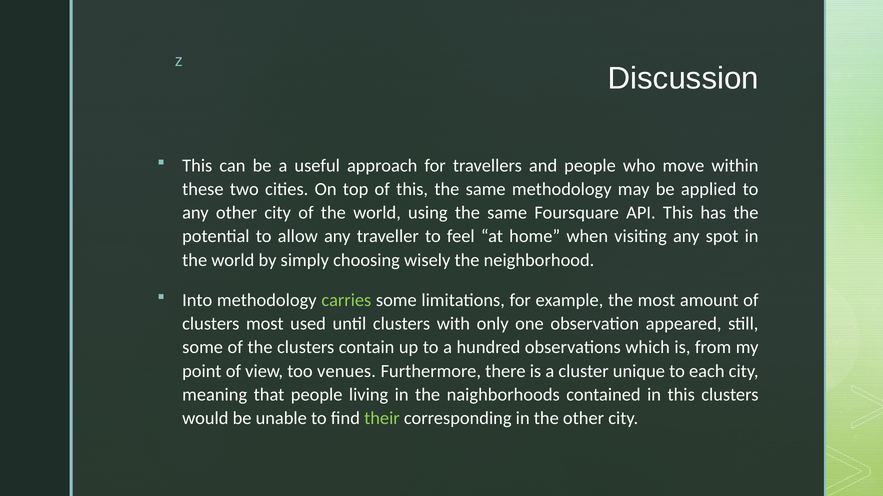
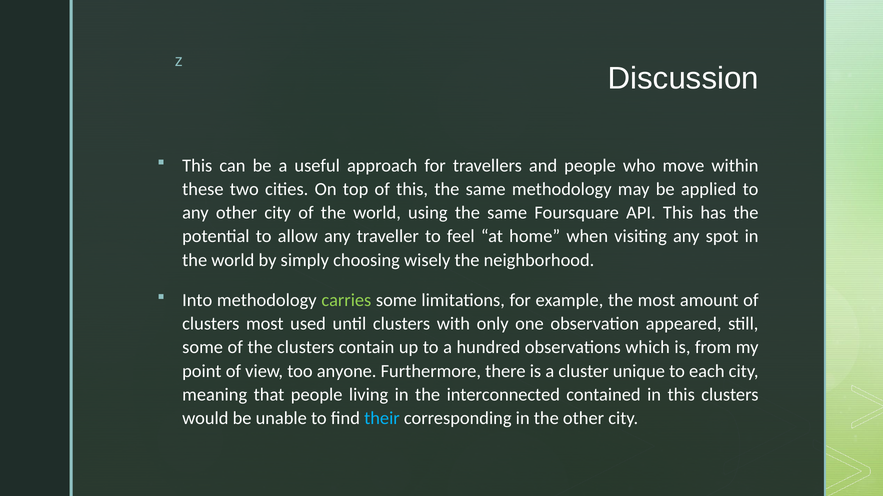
venues: venues -> anyone (347, 372)
naighborhoods: naighborhoods -> interconnected (503, 395)
their colour: light green -> light blue (382, 419)
